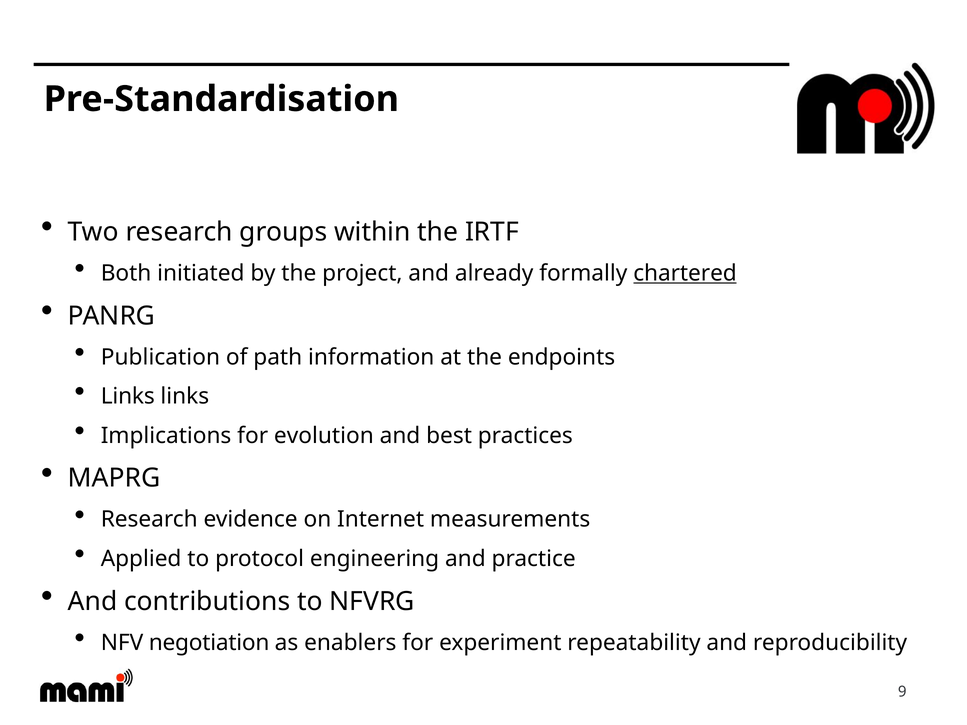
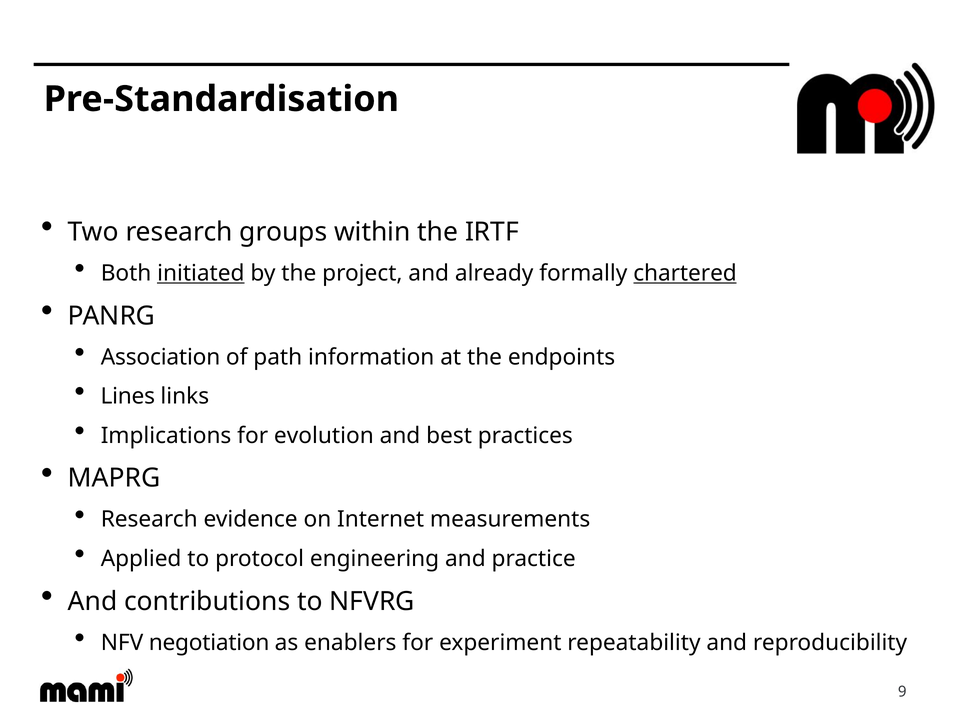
initiated underline: none -> present (201, 273)
Publication: Publication -> Association (161, 357)
Links: Links -> Lines (128, 396)
